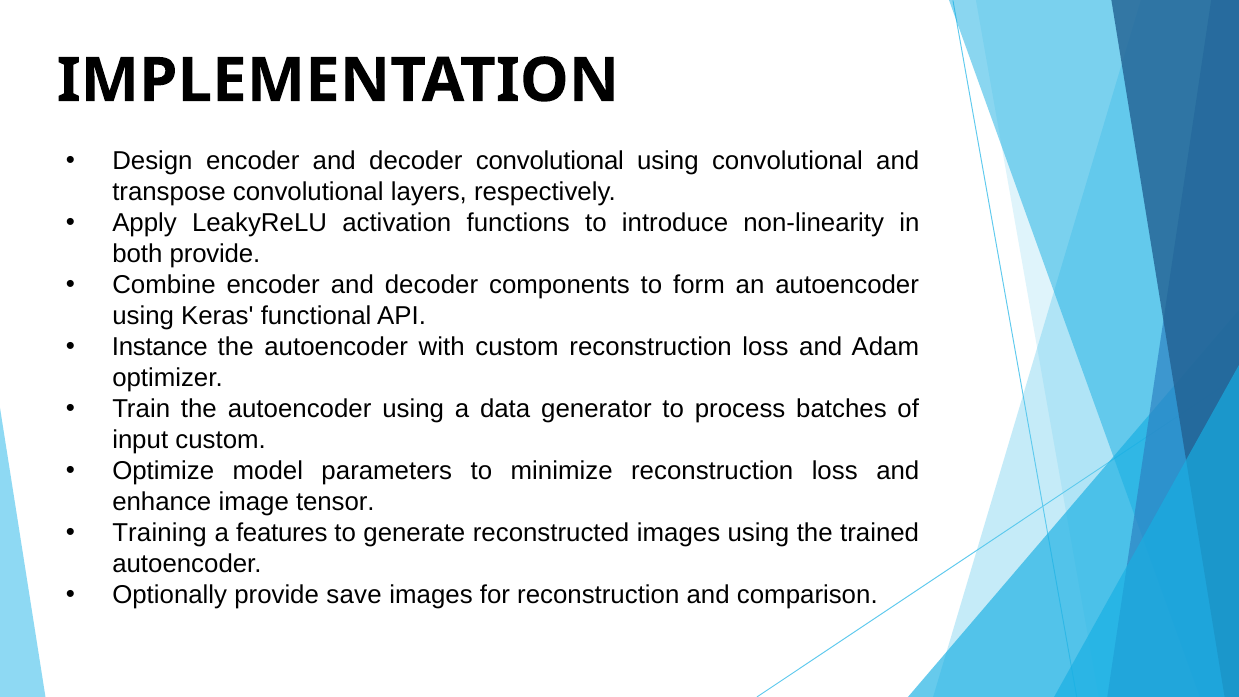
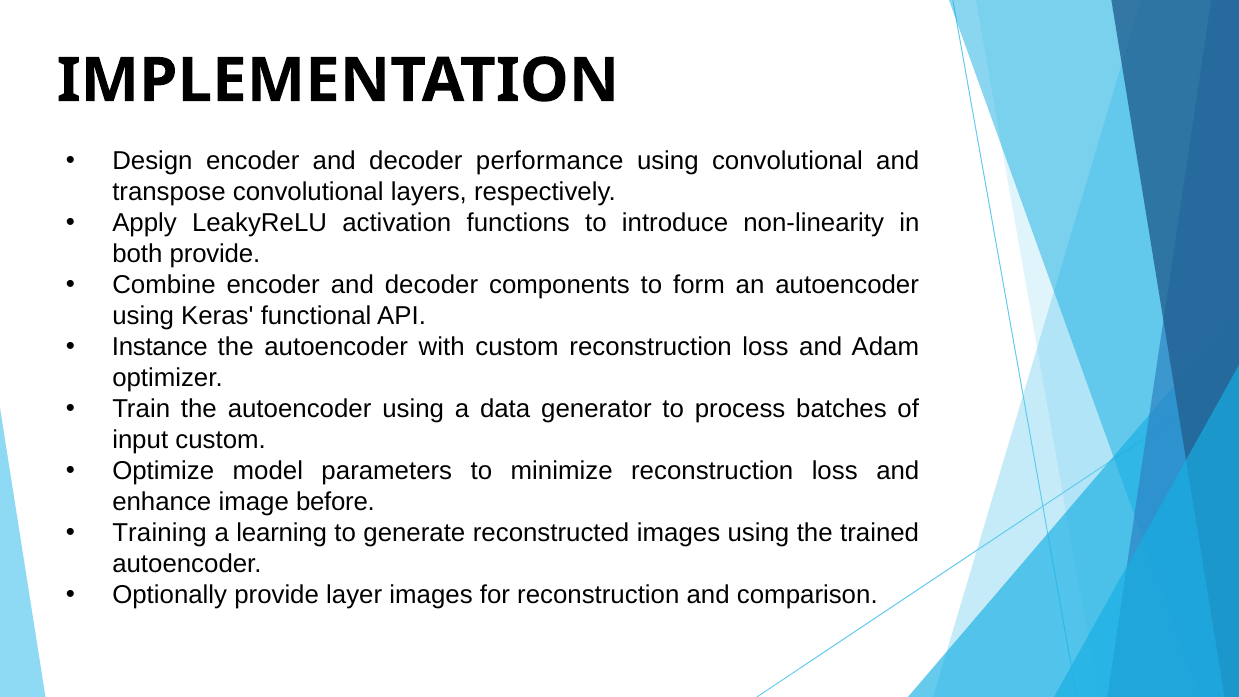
decoder convolutional: convolutional -> performance (550, 161)
tensor: tensor -> before (335, 502)
features: features -> learning (282, 533)
save: save -> layer (354, 595)
